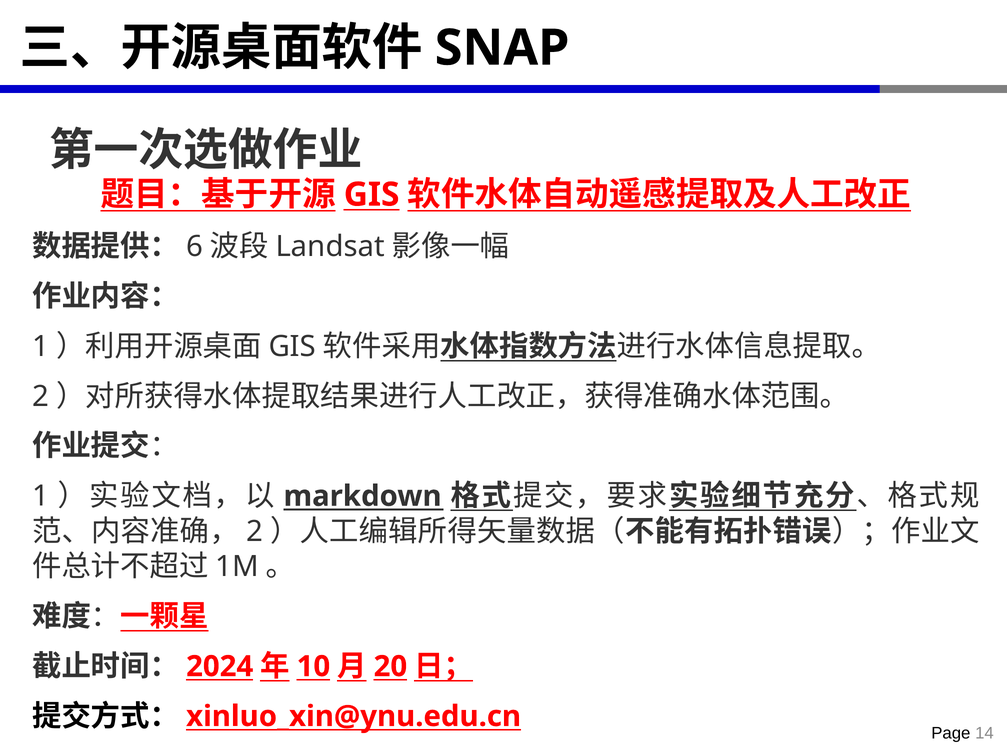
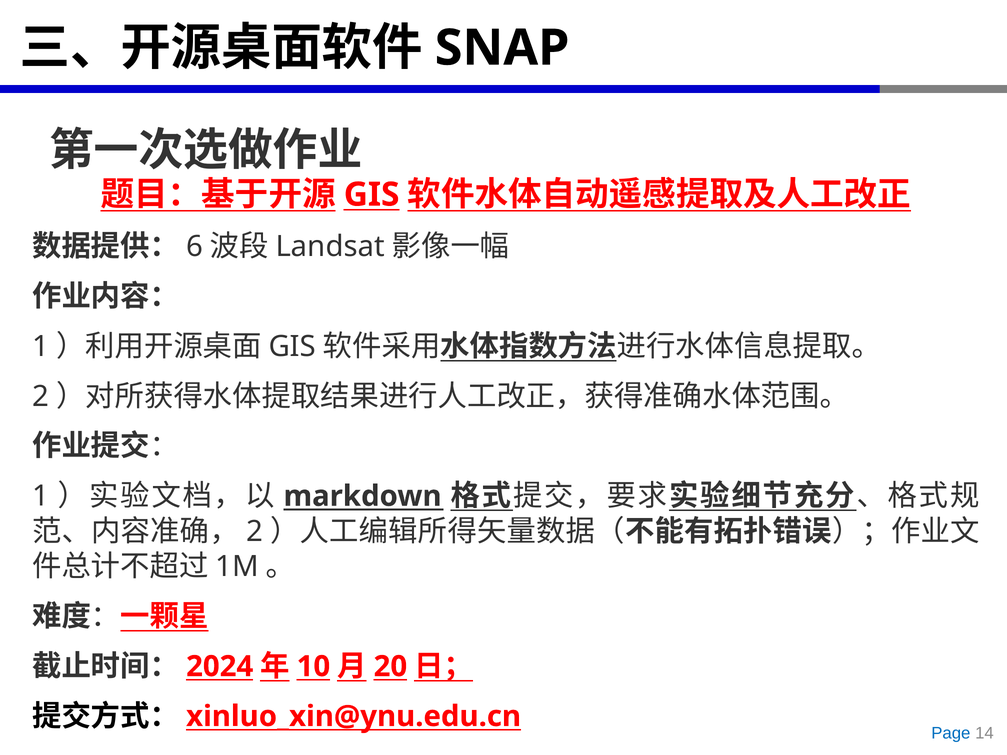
Page colour: black -> blue (951, 733)
